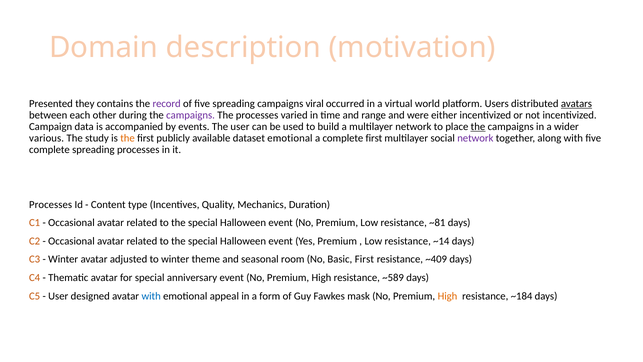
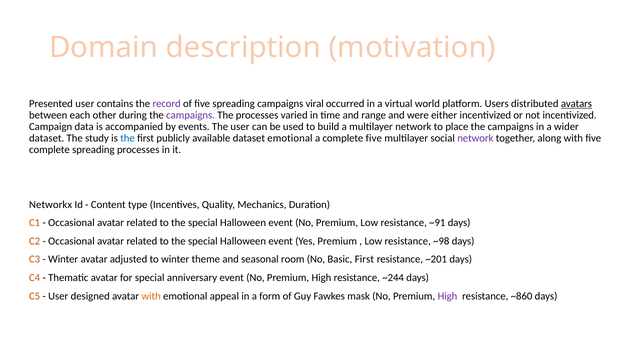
Presented they: they -> user (85, 104)
the underline: present -> none (478, 127)
various: various -> dataset (47, 138)
the colour: orange -> blue (128, 138)
complete first: first -> five (374, 138)
Processes: Processes -> Networkx (51, 204)
~81: ~81 -> ~91 (437, 223)
~14: ~14 -> ~98 (441, 241)
~409: ~409 -> ~201 (436, 259)
~589: ~589 -> ~244 (393, 277)
with colour: blue -> orange (151, 296)
High colour: orange -> purple (447, 296)
~184: ~184 -> ~860 (522, 296)
